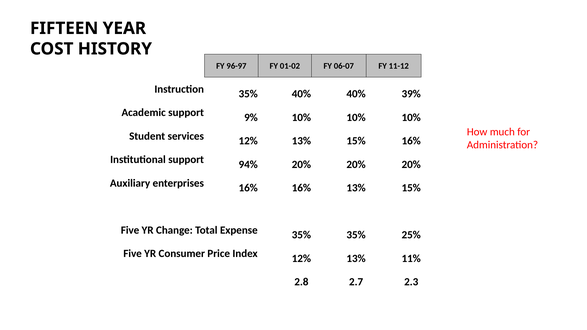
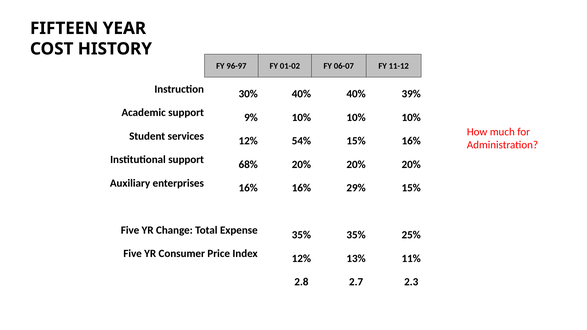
Instruction 35%: 35% -> 30% (248, 94)
services 12% 13%: 13% -> 54% (301, 141)
94%: 94% -> 68% (248, 165)
16% 13%: 13% -> 29% (356, 188)
